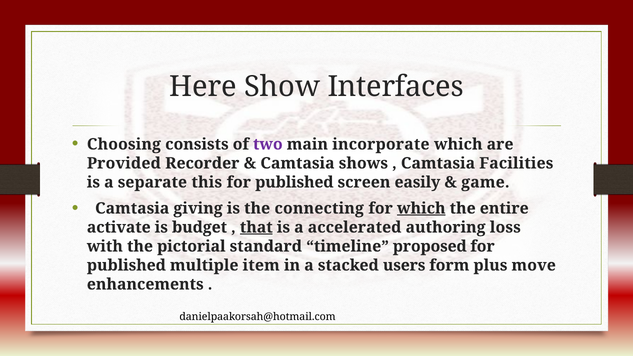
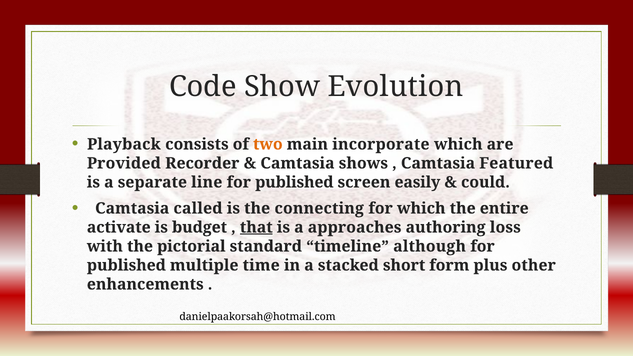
Here: Here -> Code (203, 87)
Interfaces: Interfaces -> Evolution (395, 87)
Choosing: Choosing -> Playback (124, 144)
two colour: purple -> orange (268, 144)
Facilities: Facilities -> Featured (516, 163)
this: this -> line (207, 182)
game: game -> could (485, 182)
giving: giving -> called (198, 208)
which underline: present -> none (421, 208)
accelerated: accelerated -> approaches (355, 227)
proposed: proposed -> although (430, 246)
item: item -> time (261, 265)
users: users -> short (404, 265)
move: move -> other (534, 265)
